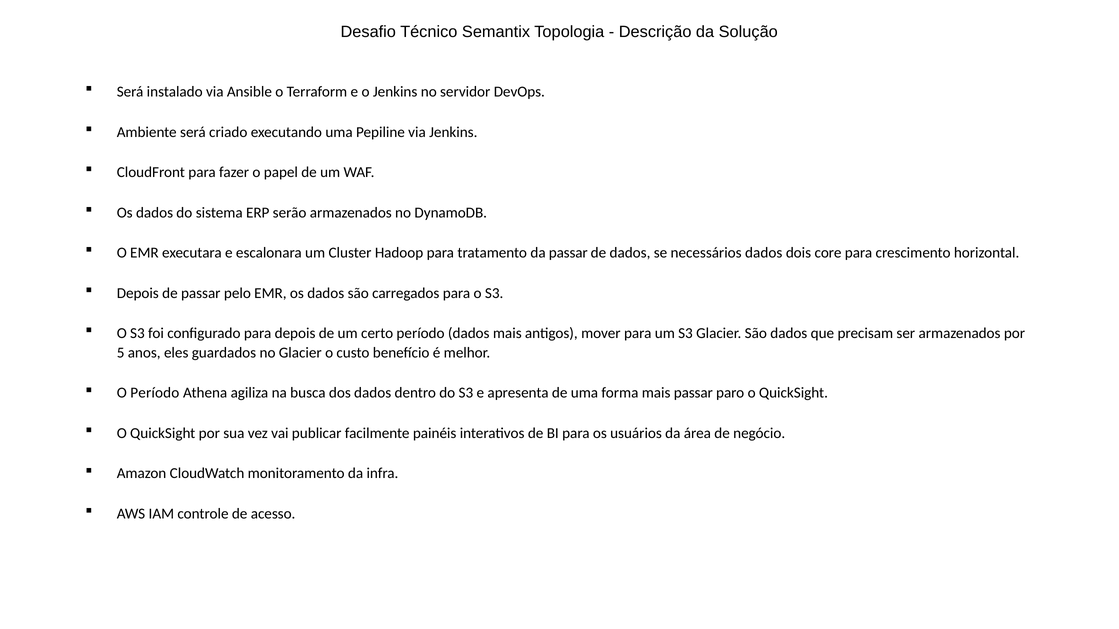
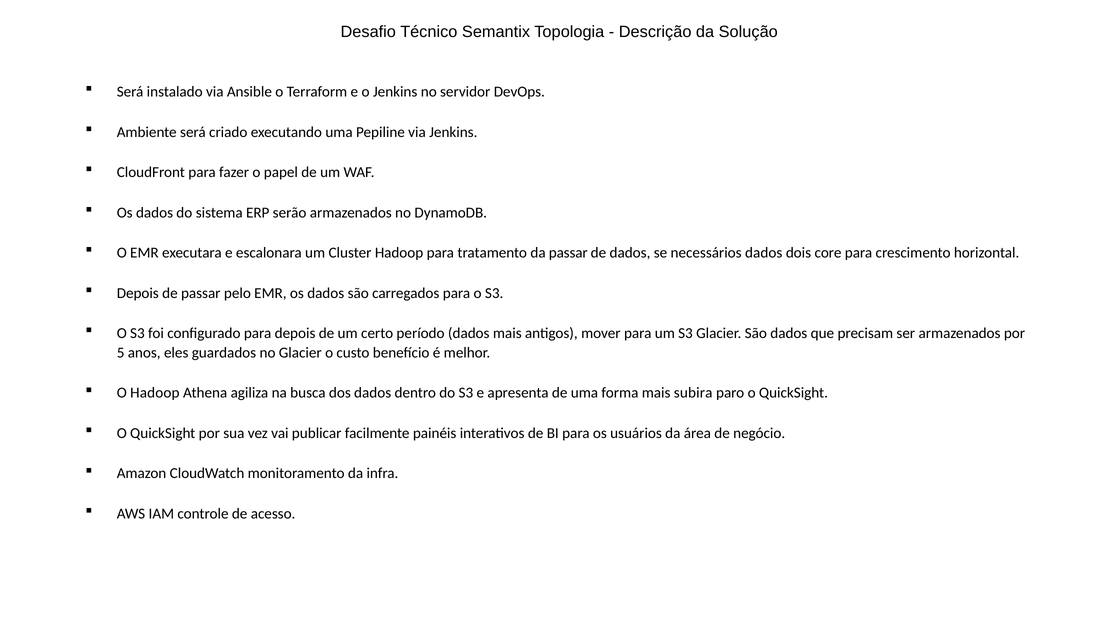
O Período: Período -> Hadoop (155, 393)
mais passar: passar -> subira (693, 393)
